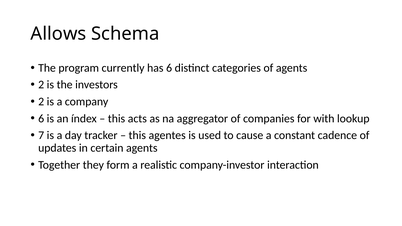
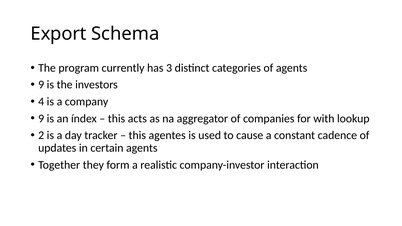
Allows: Allows -> Export (59, 34)
has 6: 6 -> 3 (169, 68)
2: 2 -> 9 (41, 85)
2: 2 -> 4 (41, 102)
6: 6 -> 9 (41, 119)
7: 7 -> 2 (41, 135)
